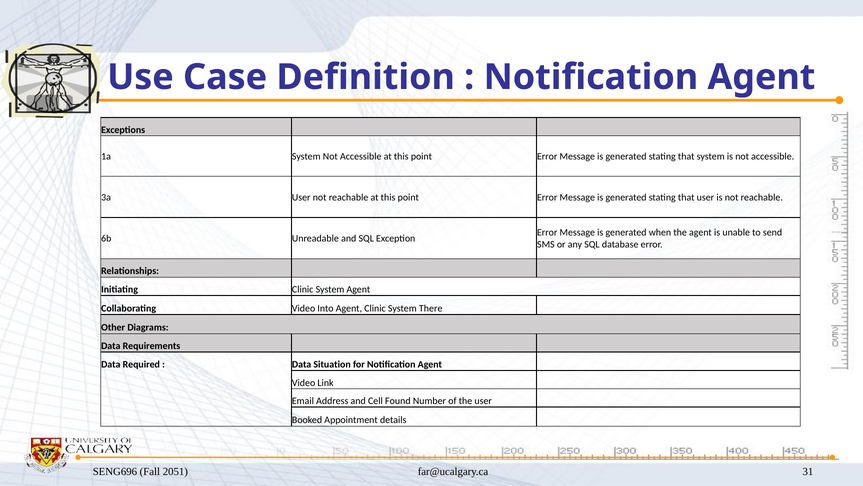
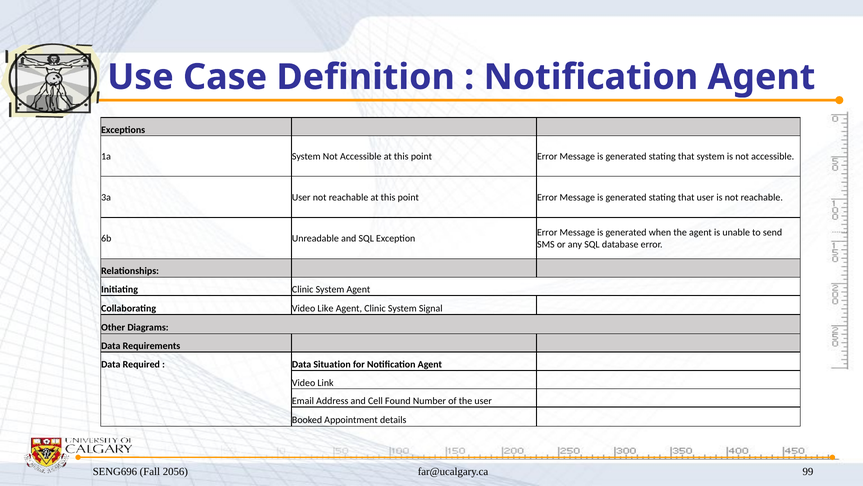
Into: Into -> Like (325, 308)
There: There -> Signal (431, 308)
2051: 2051 -> 2056 (175, 471)
31: 31 -> 99 (808, 471)
